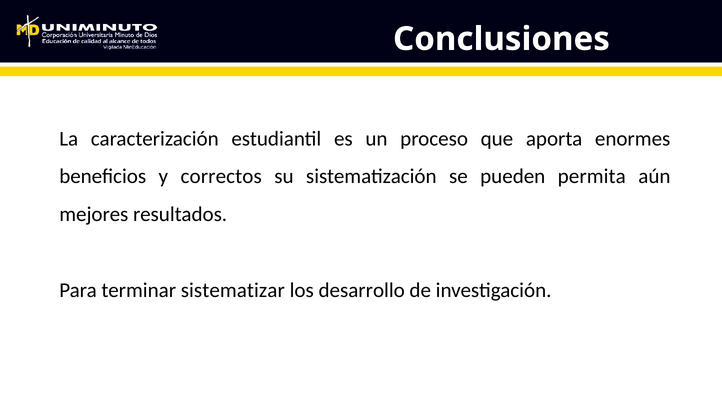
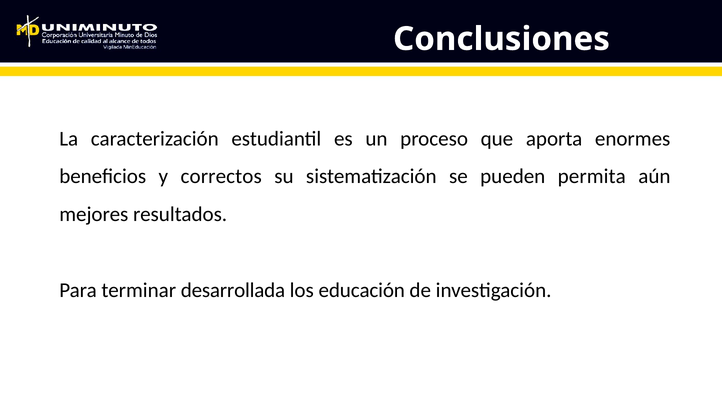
sistematizar: sistematizar -> desarrollada (233, 290)
desarrollo: desarrollo -> educación (362, 290)
